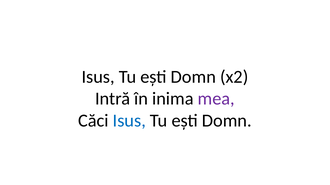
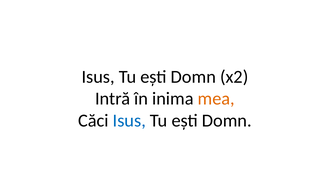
mea colour: purple -> orange (216, 99)
